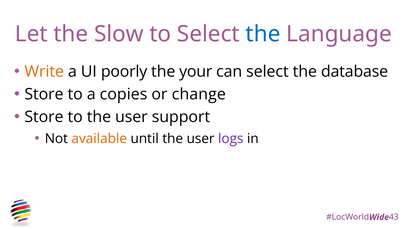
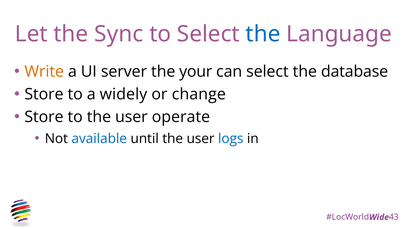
Slow: Slow -> Sync (119, 34)
poorly: poorly -> server (124, 71)
copies: copies -> widely (123, 94)
support: support -> operate (181, 117)
available colour: orange -> blue (99, 139)
logs colour: purple -> blue (231, 139)
